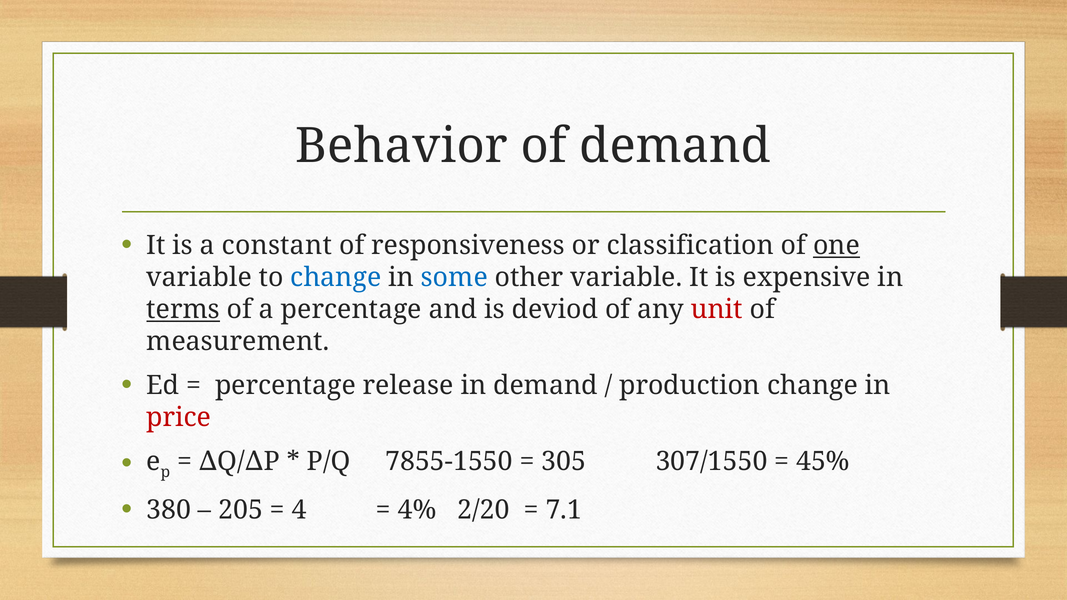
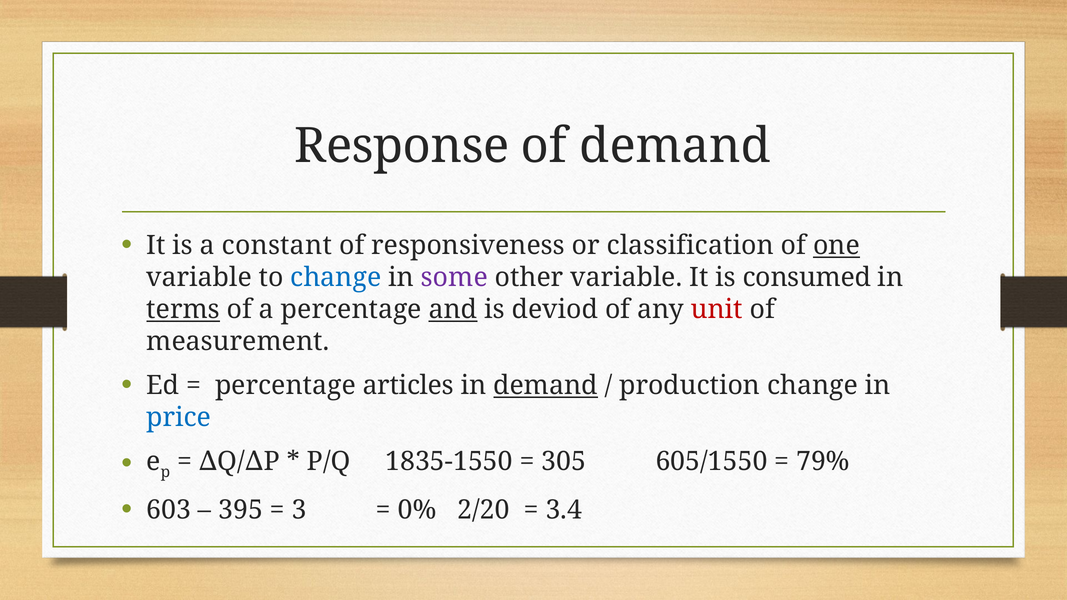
Behavior: Behavior -> Response (402, 146)
some colour: blue -> purple (454, 278)
expensive: expensive -> consumed (807, 278)
and underline: none -> present (453, 310)
release: release -> articles (408, 386)
demand underline: none -> present (546, 386)
price colour: red -> blue (179, 418)
7855-1550: 7855-1550 -> 1835-1550 (449, 462)
307/1550: 307/1550 -> 605/1550 (711, 462)
45%: 45% -> 79% (823, 462)
380: 380 -> 603 (169, 510)
205: 205 -> 395 (241, 510)
4: 4 -> 3 (299, 510)
4%: 4% -> 0% (417, 510)
7.1: 7.1 -> 3.4 (564, 510)
